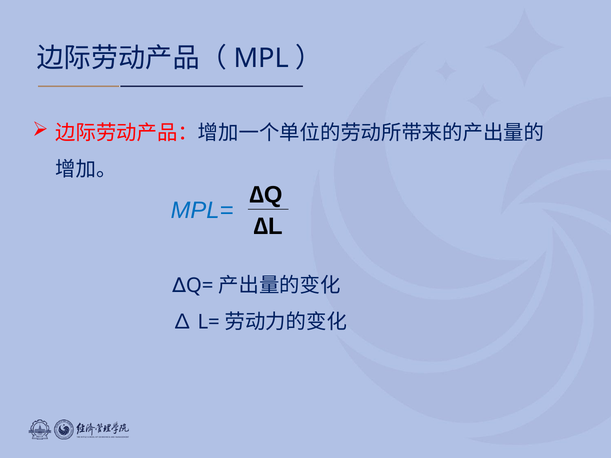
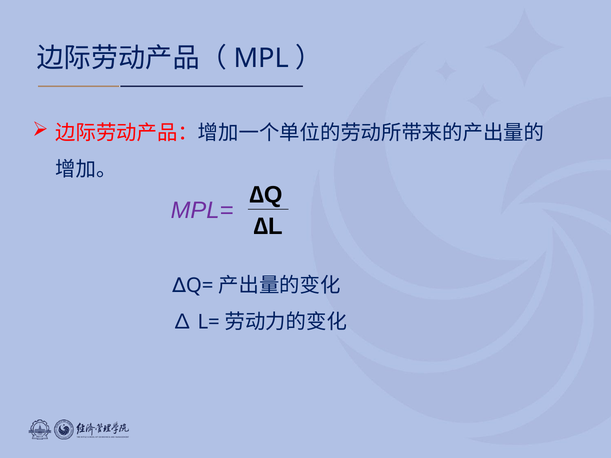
MPL= colour: blue -> purple (202, 211)
